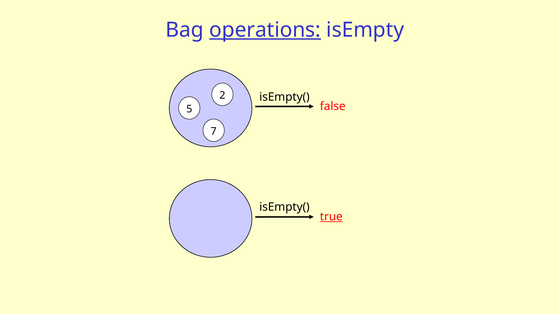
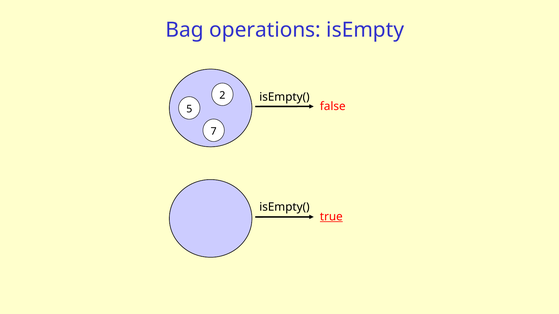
operations underline: present -> none (265, 30)
